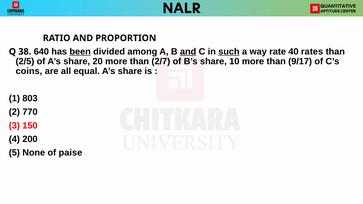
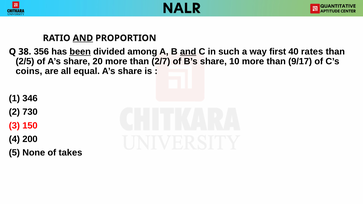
AND underline: none -> present (83, 38)
640: 640 -> 356 (41, 52)
such underline: present -> none (229, 52)
rate: rate -> first (278, 52)
803: 803 -> 346 (30, 98)
770: 770 -> 730 (30, 112)
paise: paise -> takes (70, 153)
